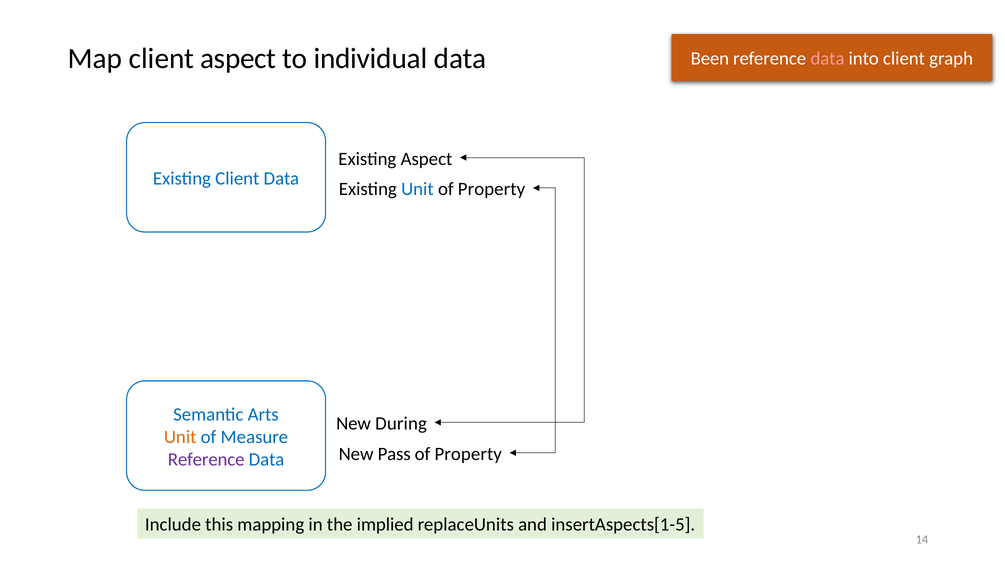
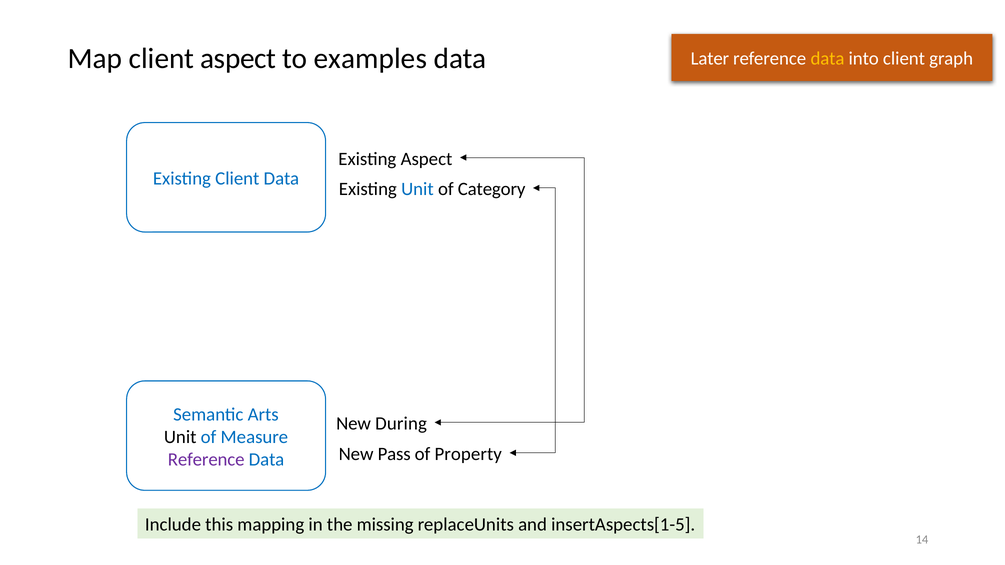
individual: individual -> examples (370, 59)
Been: Been -> Later (710, 59)
data colour: pink -> yellow (827, 59)
Property: Property -> Category (492, 189)
Unit colour: orange -> black (180, 437)
implied: implied -> missing (385, 525)
